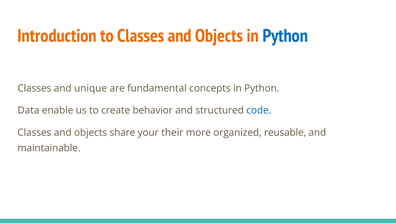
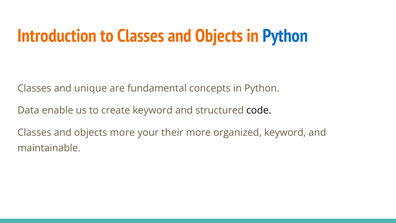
create behavior: behavior -> keyword (153, 110)
code colour: blue -> black (259, 110)
objects share: share -> more (122, 132)
organized reusable: reusable -> keyword (285, 132)
